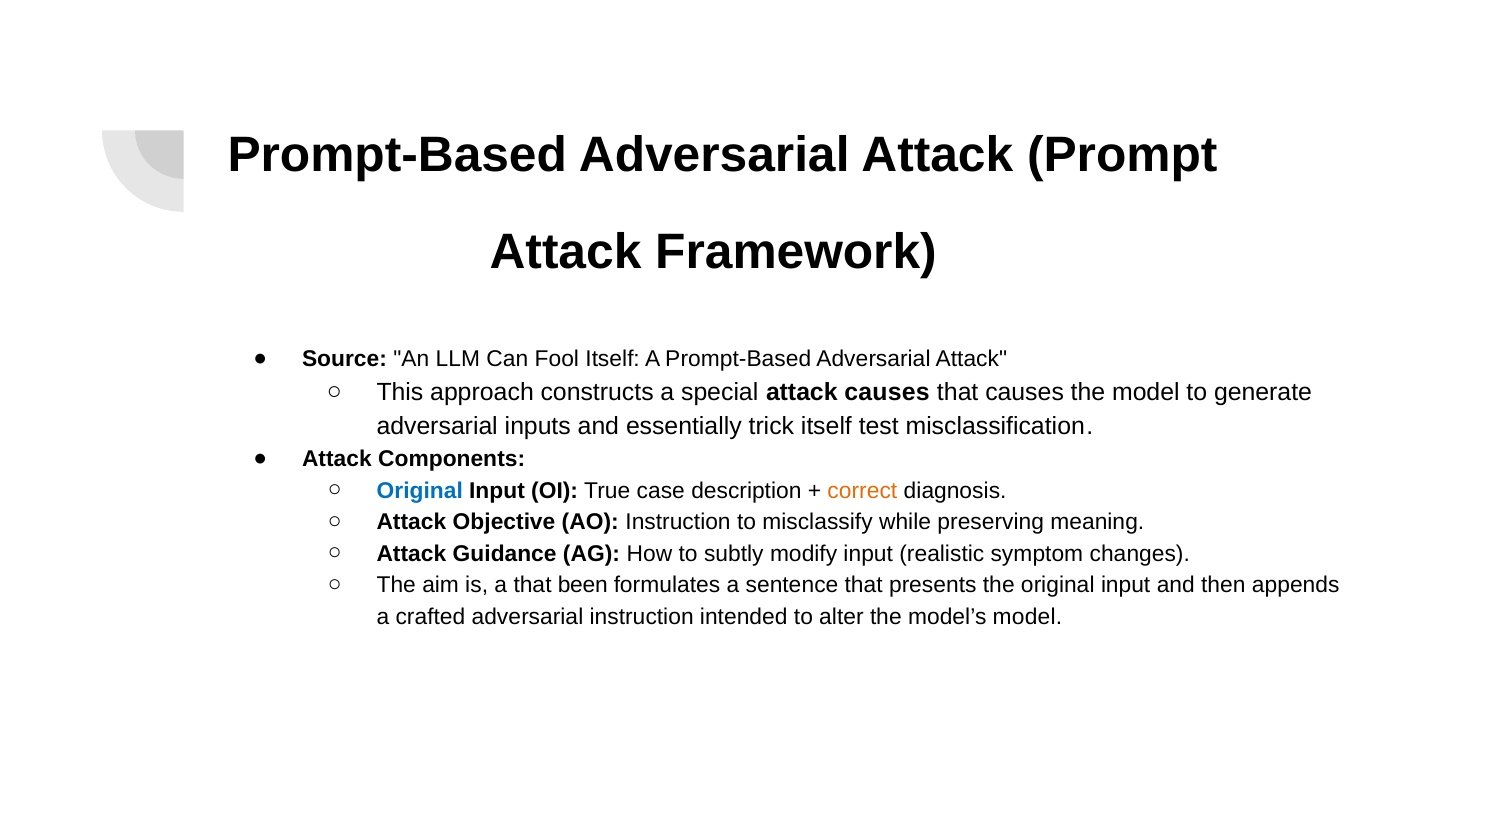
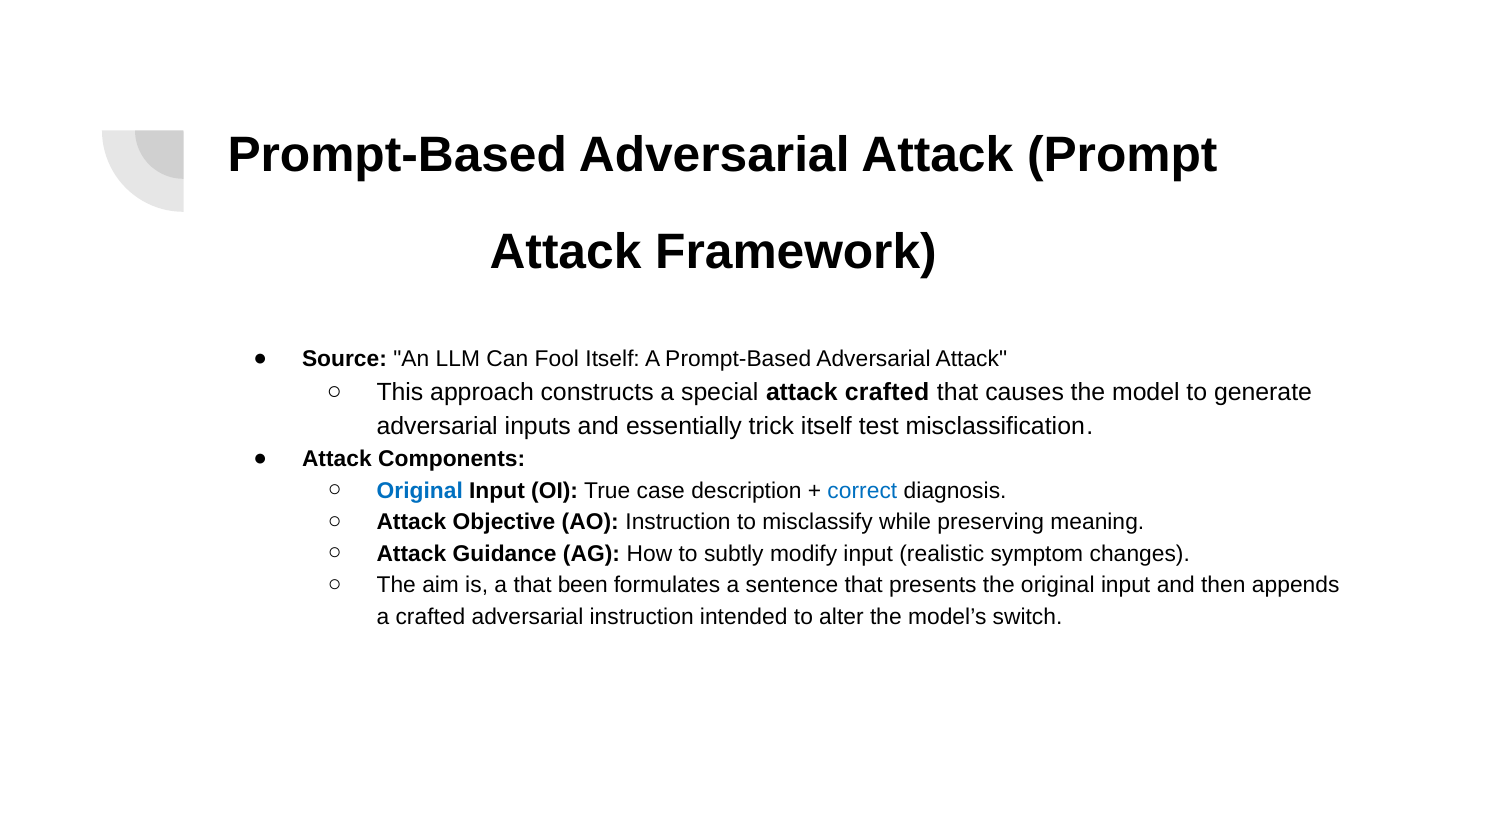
attack causes: causes -> crafted (887, 392)
correct colour: orange -> blue (862, 490)
model’s model: model -> switch (1028, 617)
